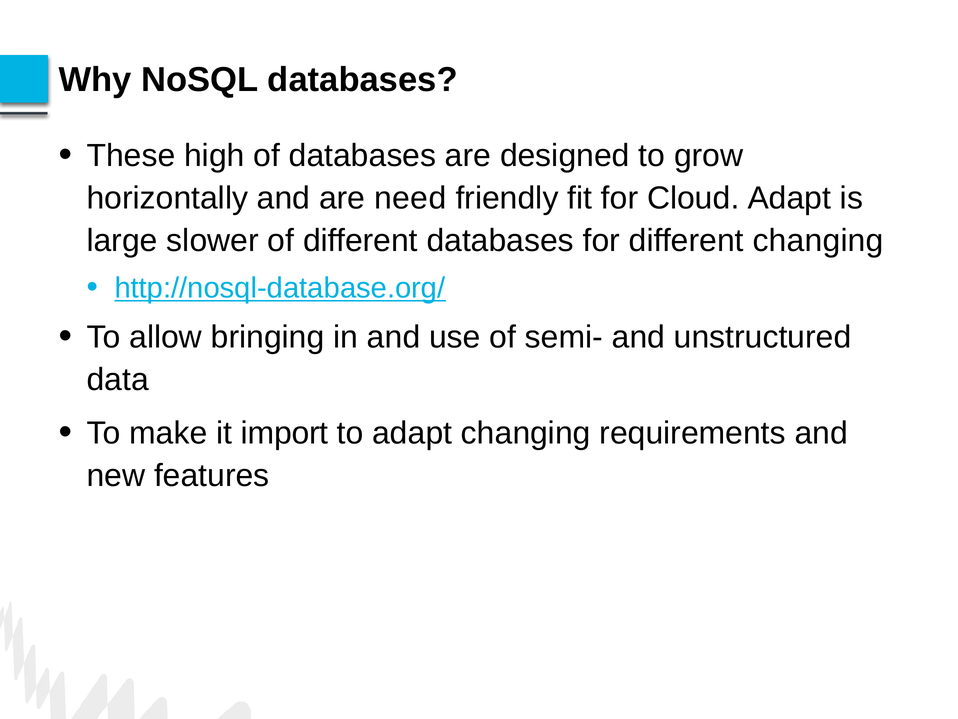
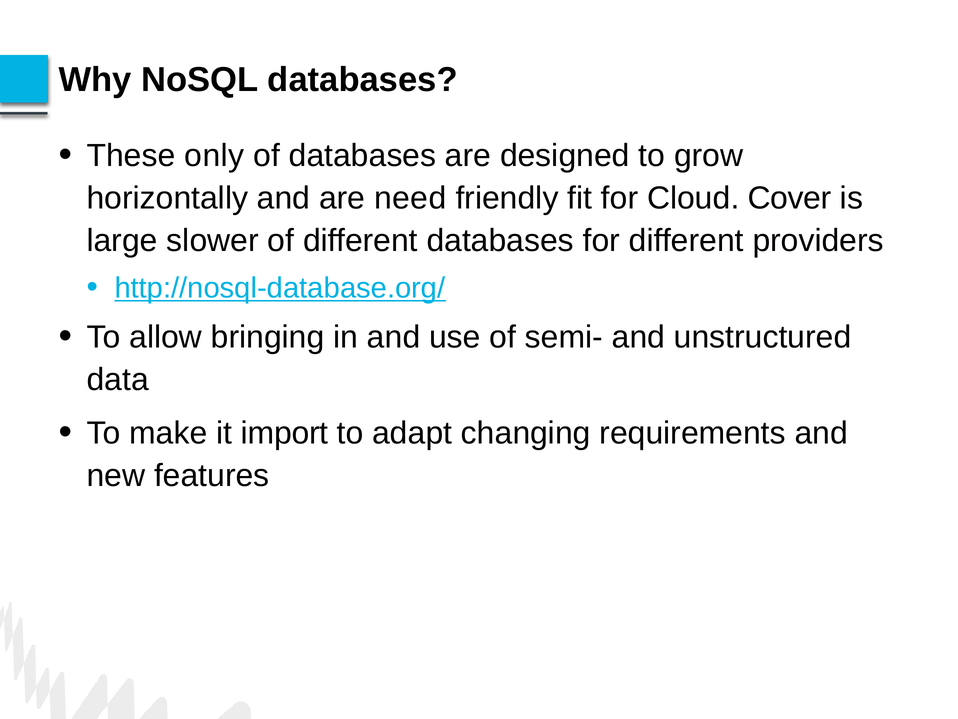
high: high -> only (214, 155)
Cloud Adapt: Adapt -> Cover (790, 198)
different changing: changing -> providers (818, 241)
